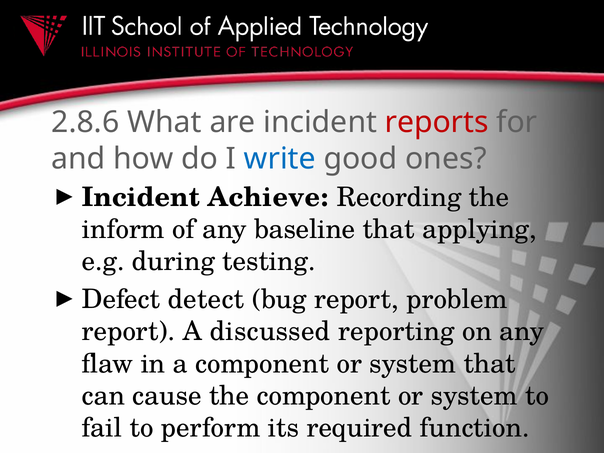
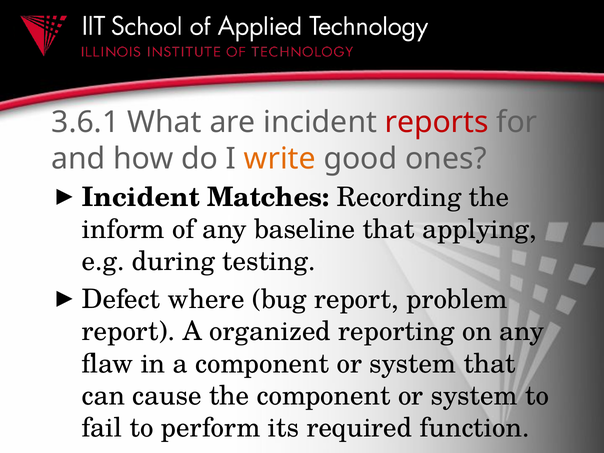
2.8.6: 2.8.6 -> 3.6.1 (85, 122)
write colour: blue -> orange (280, 159)
Achieve: Achieve -> Matches (268, 197)
detect: detect -> where (206, 299)
discussed: discussed -> organized (270, 331)
